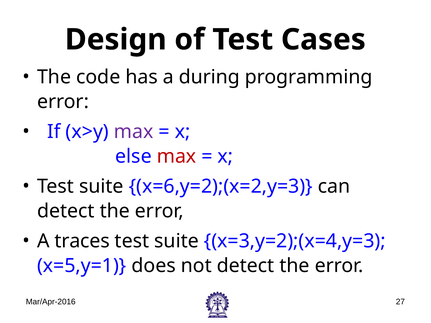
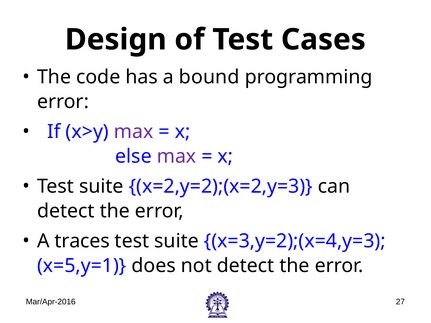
during: during -> bound (209, 77)
max colour: red -> purple (177, 156)
x=6,y=2);(x=2,y=3: x=6,y=2);(x=2,y=3 -> x=2,y=2);(x=2,y=3 (221, 186)
